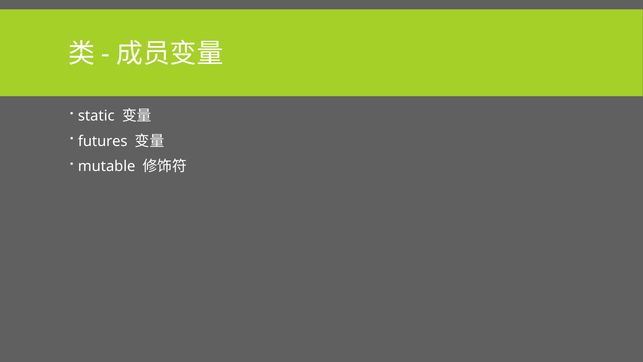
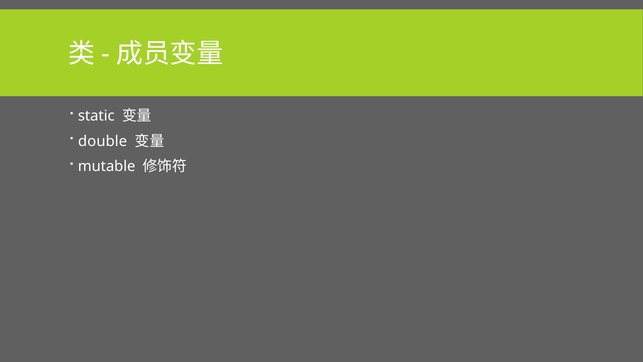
futures: futures -> double (103, 141)
